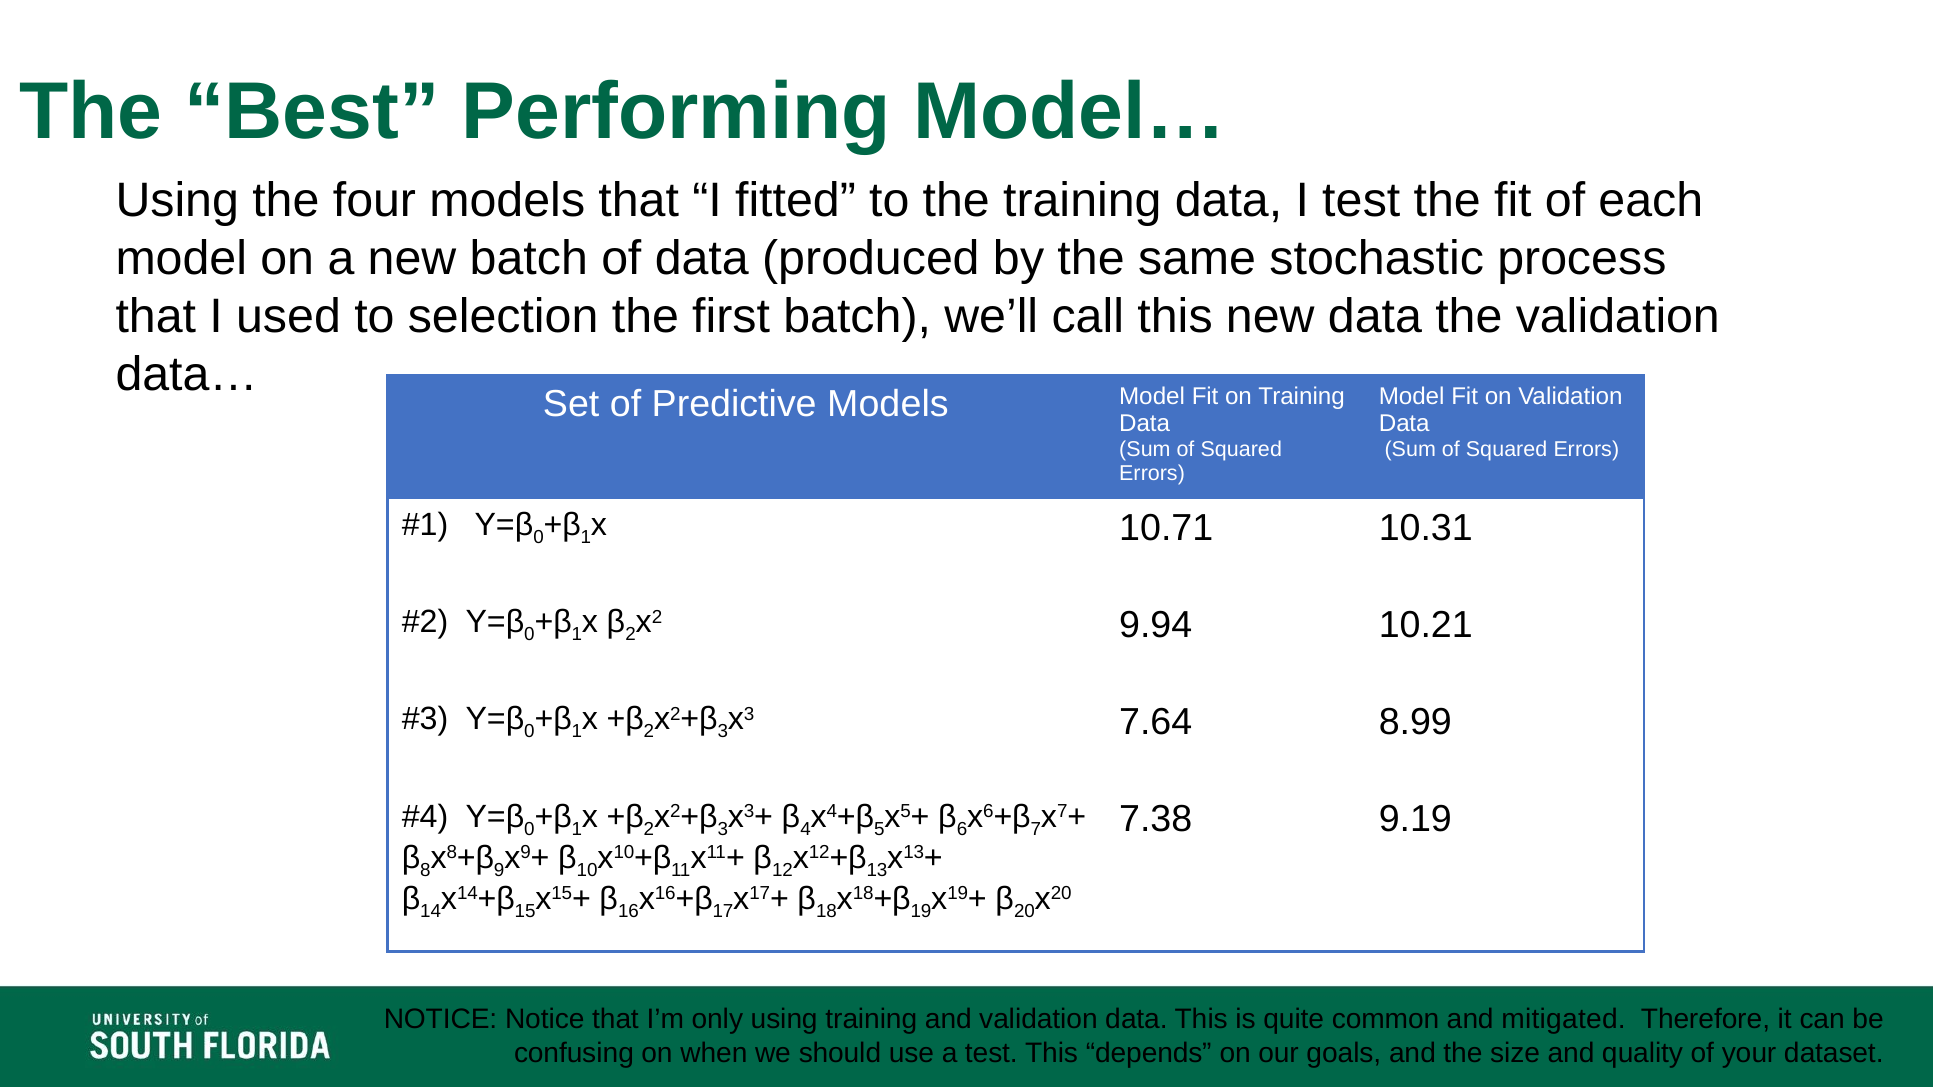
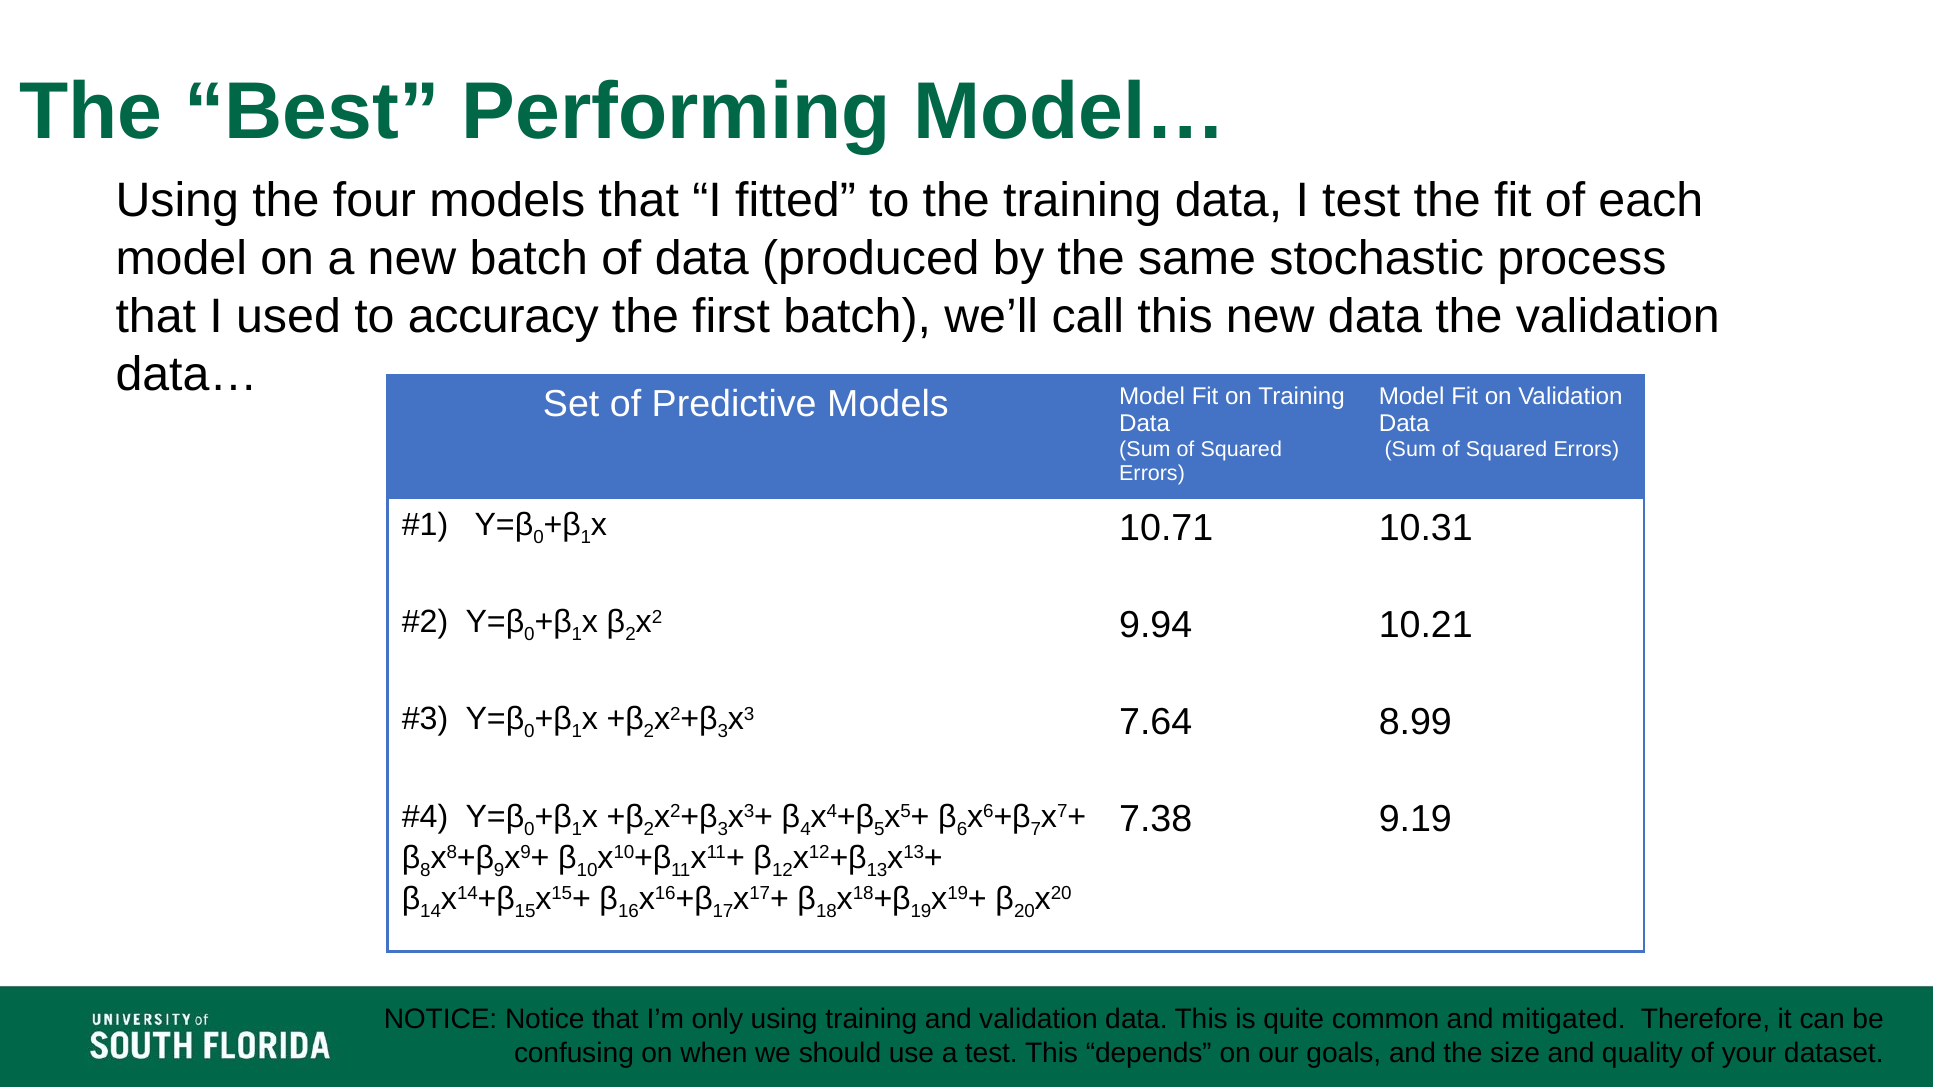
selection: selection -> accuracy (503, 316)
